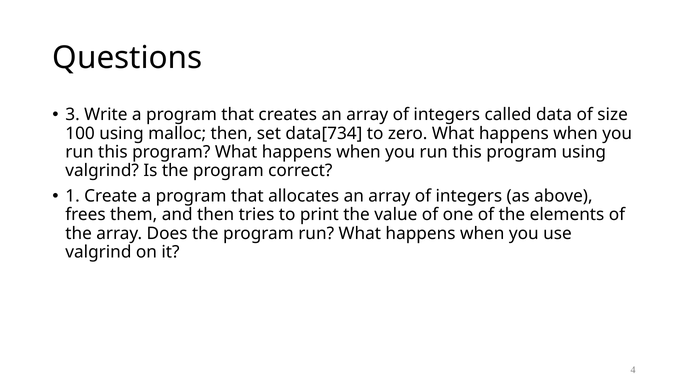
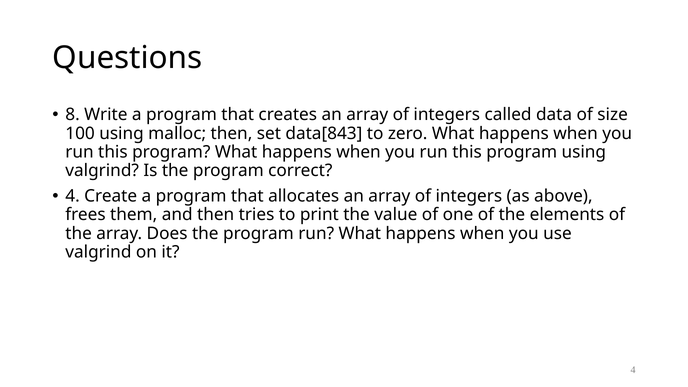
3: 3 -> 8 (73, 115)
data[734: data[734 -> data[843 (324, 133)
1: 1 -> 4 (73, 196)
